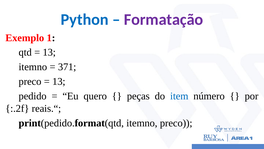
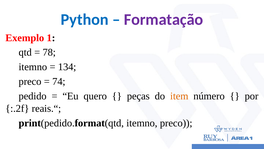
13: 13 -> 78 (49, 52)
371: 371 -> 134 (67, 67)
13: 13 -> 74 (59, 81)
item colour: blue -> orange (179, 96)
